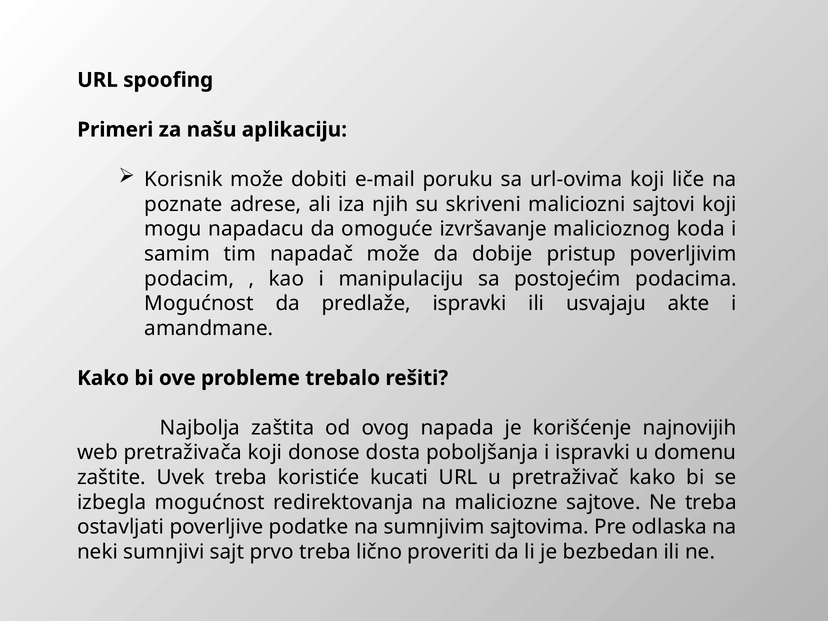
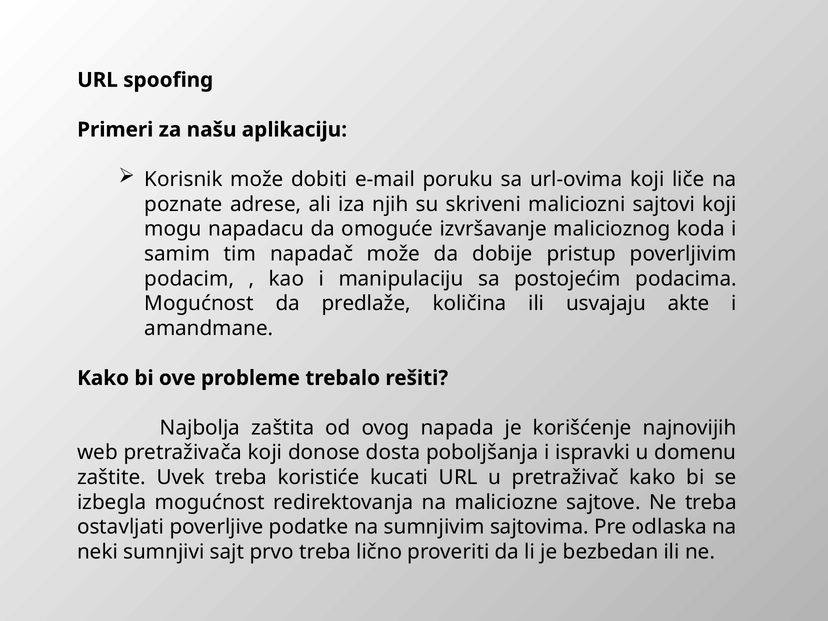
predlaže ispravki: ispravki -> količina (470, 304)
